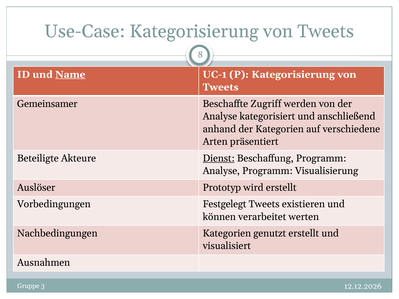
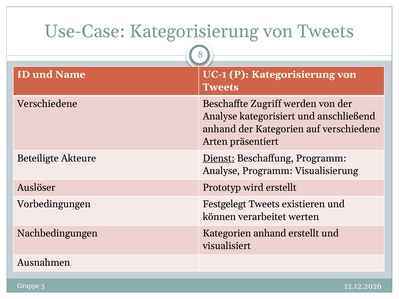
Name underline: present -> none (70, 75)
Gemeinsamer: Gemeinsamer -> Verschiedene (47, 104)
Kategorien genutzt: genutzt -> anhand (270, 234)
